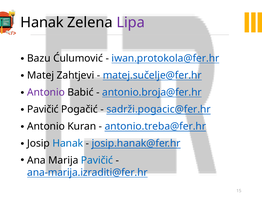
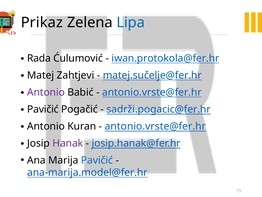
Hanak: Hanak -> Prikaz (42, 22)
Lipa colour: purple -> blue (131, 22)
Bazu: Bazu -> Rada (39, 58)
antonio.broja@fer.hr: antonio.broja@fer.hr -> antonio.vrste@fer.hr (152, 92)
antonio.treba@fer.hr: antonio.treba@fer.hr -> antonio.vrste@fer.hr (155, 126)
Hanak colour: blue -> purple (68, 143)
ana-marija.izraditi@fer.hr: ana-marija.izraditi@fer.hr -> ana-marija.model@fer.hr (87, 172)
